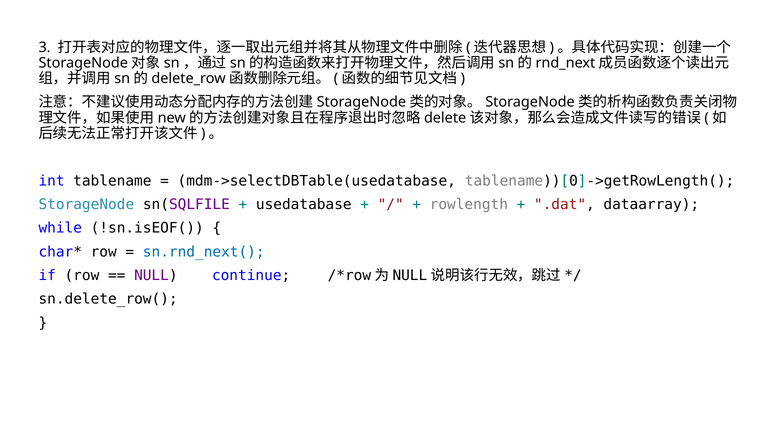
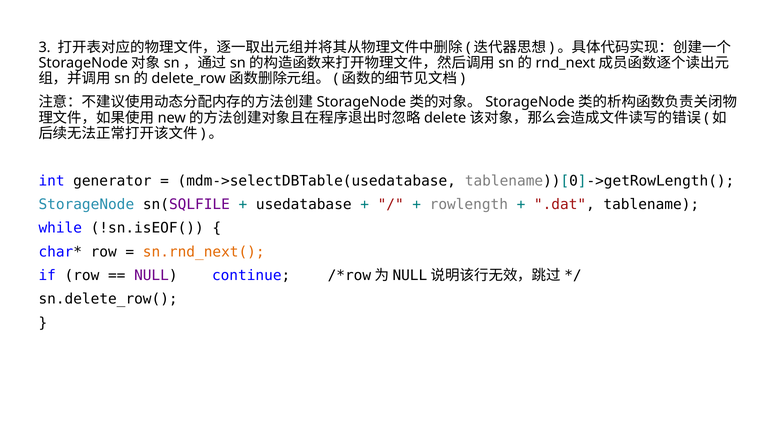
tablename: tablename -> generator (112, 181)
dataarray: dataarray -> tablename (651, 204)
sn.rnd_next( colour: blue -> orange (204, 252)
